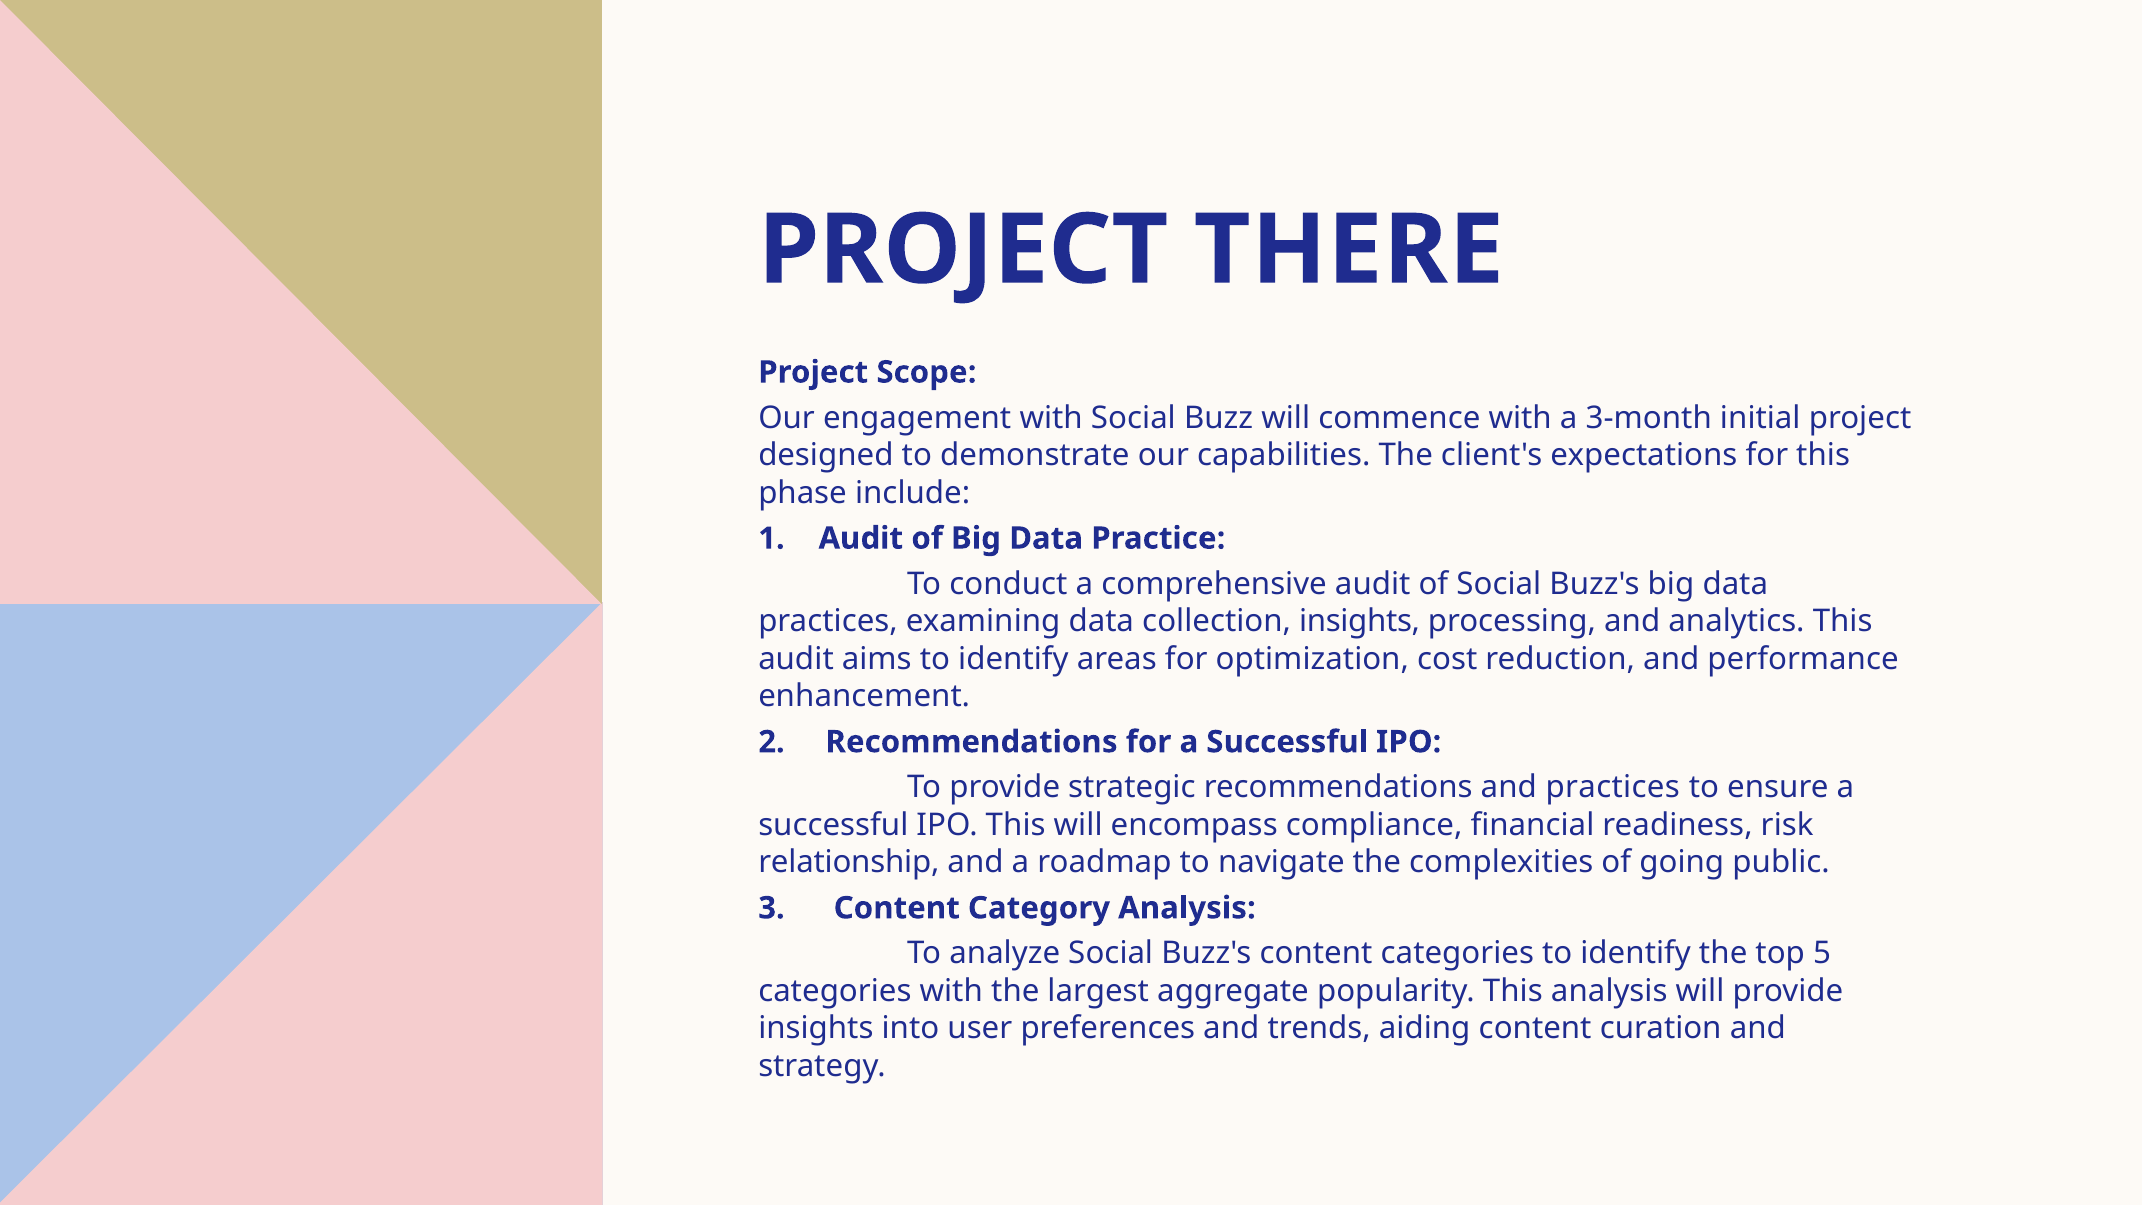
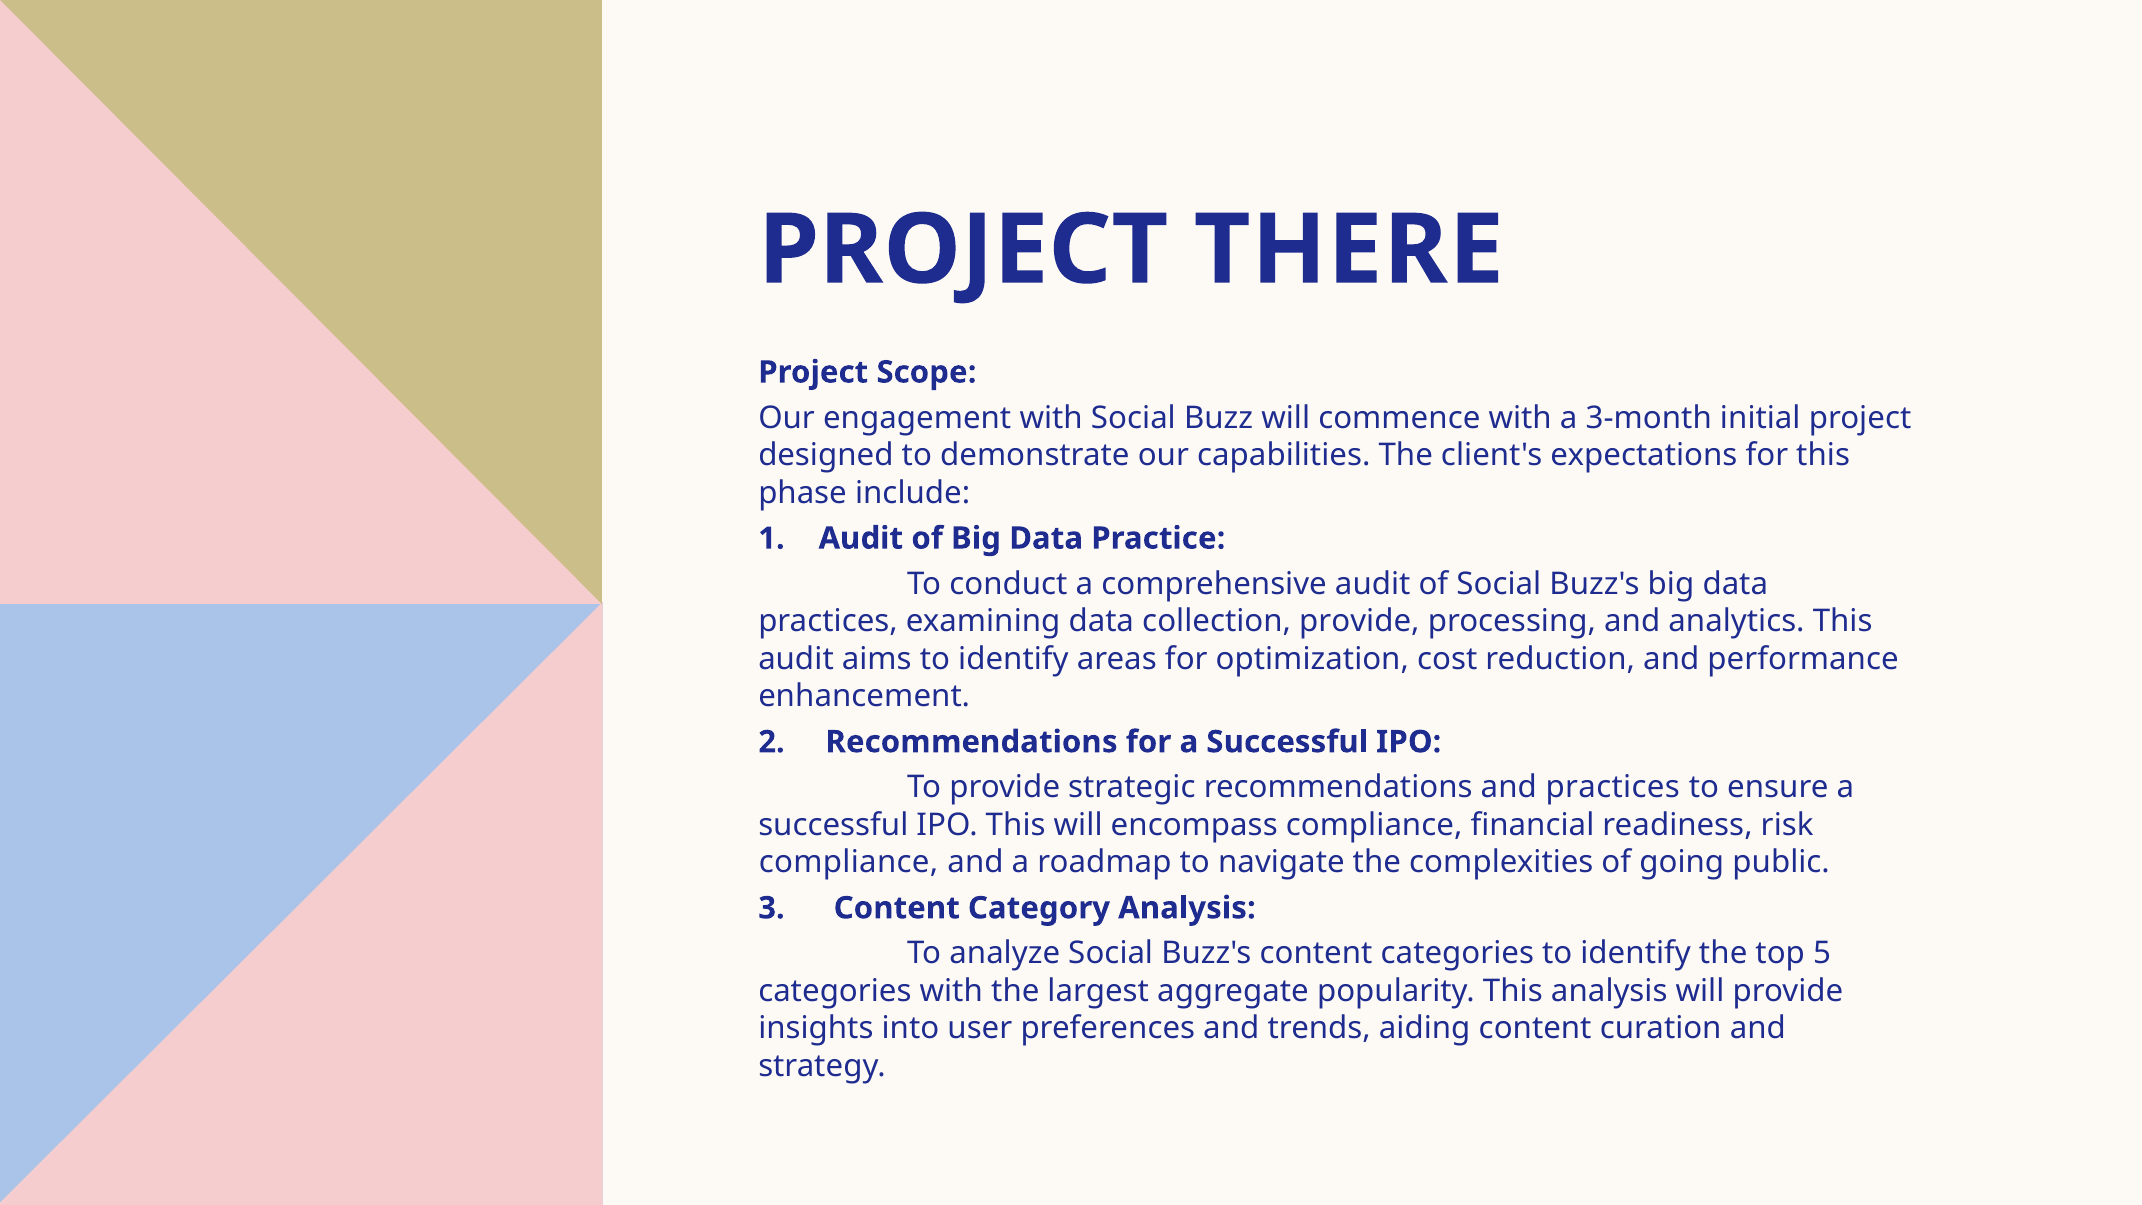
collection insights: insights -> provide (1359, 621)
relationship: relationship -> compliance (849, 862)
